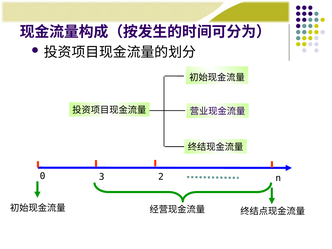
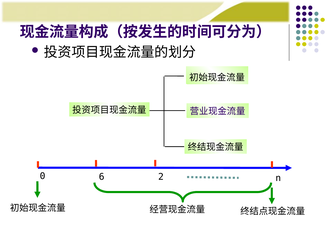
3: 3 -> 6 (102, 177)
